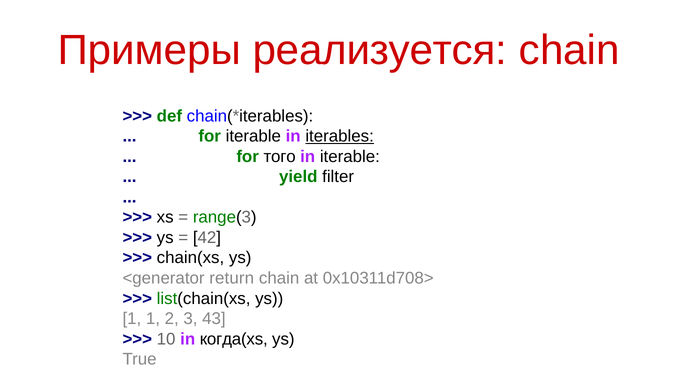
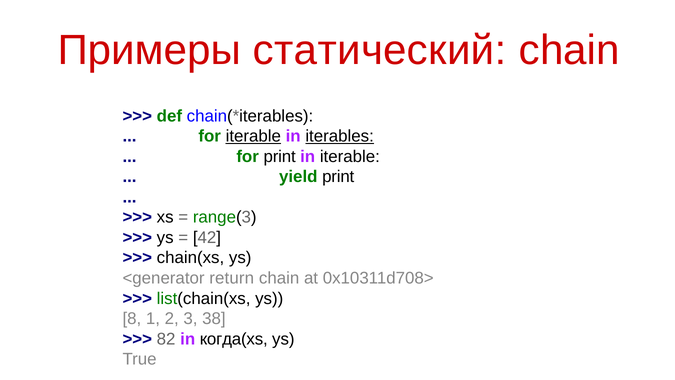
реализуется: реализуется -> статический (380, 50)
iterable underline: none -> present (253, 136)
for того: того -> print (280, 156)
yield filter: filter -> print (338, 177)
1: 1 -> 8 (132, 318)
43: 43 -> 38 (214, 318)
10: 10 -> 82 (166, 339)
